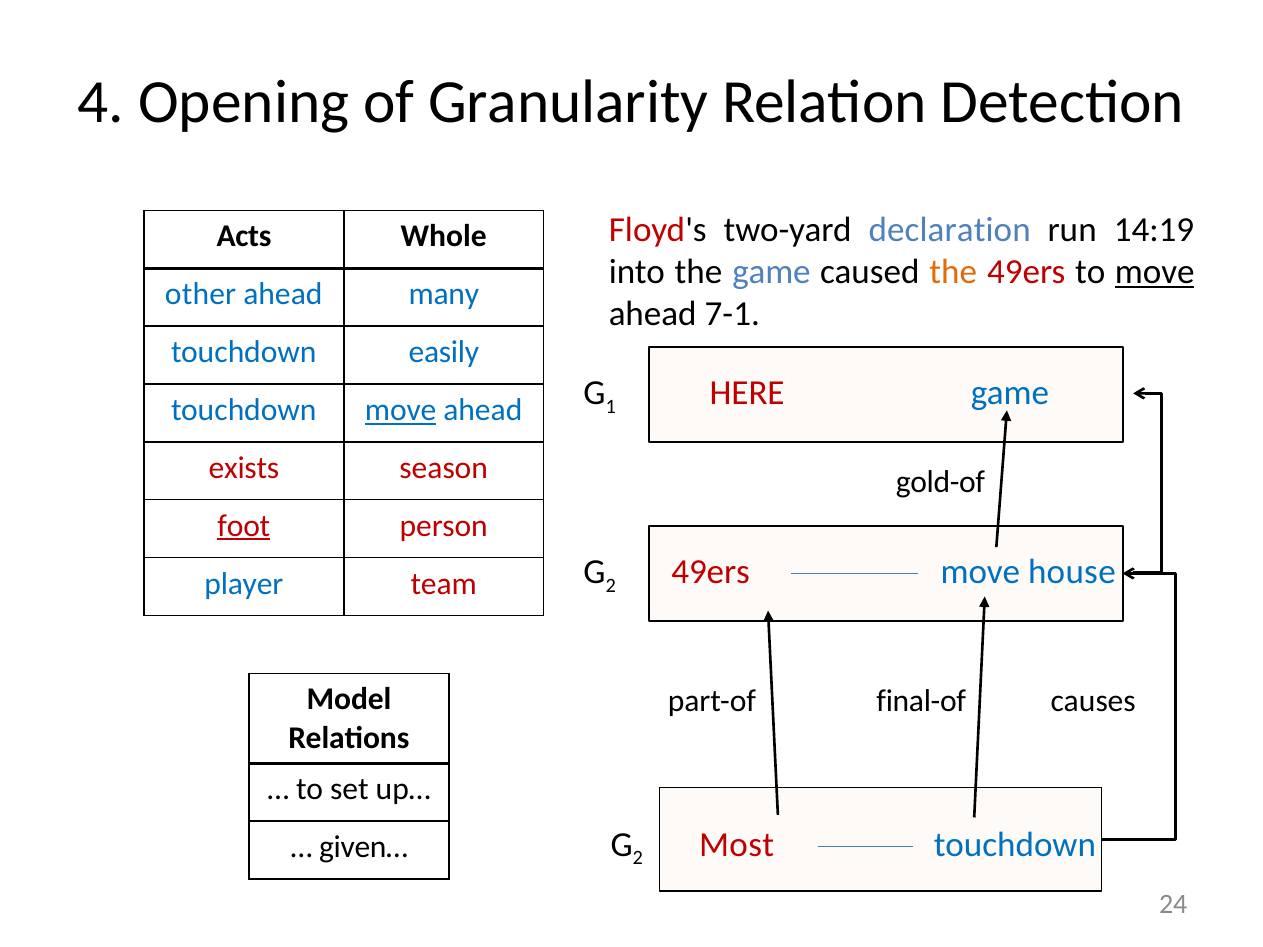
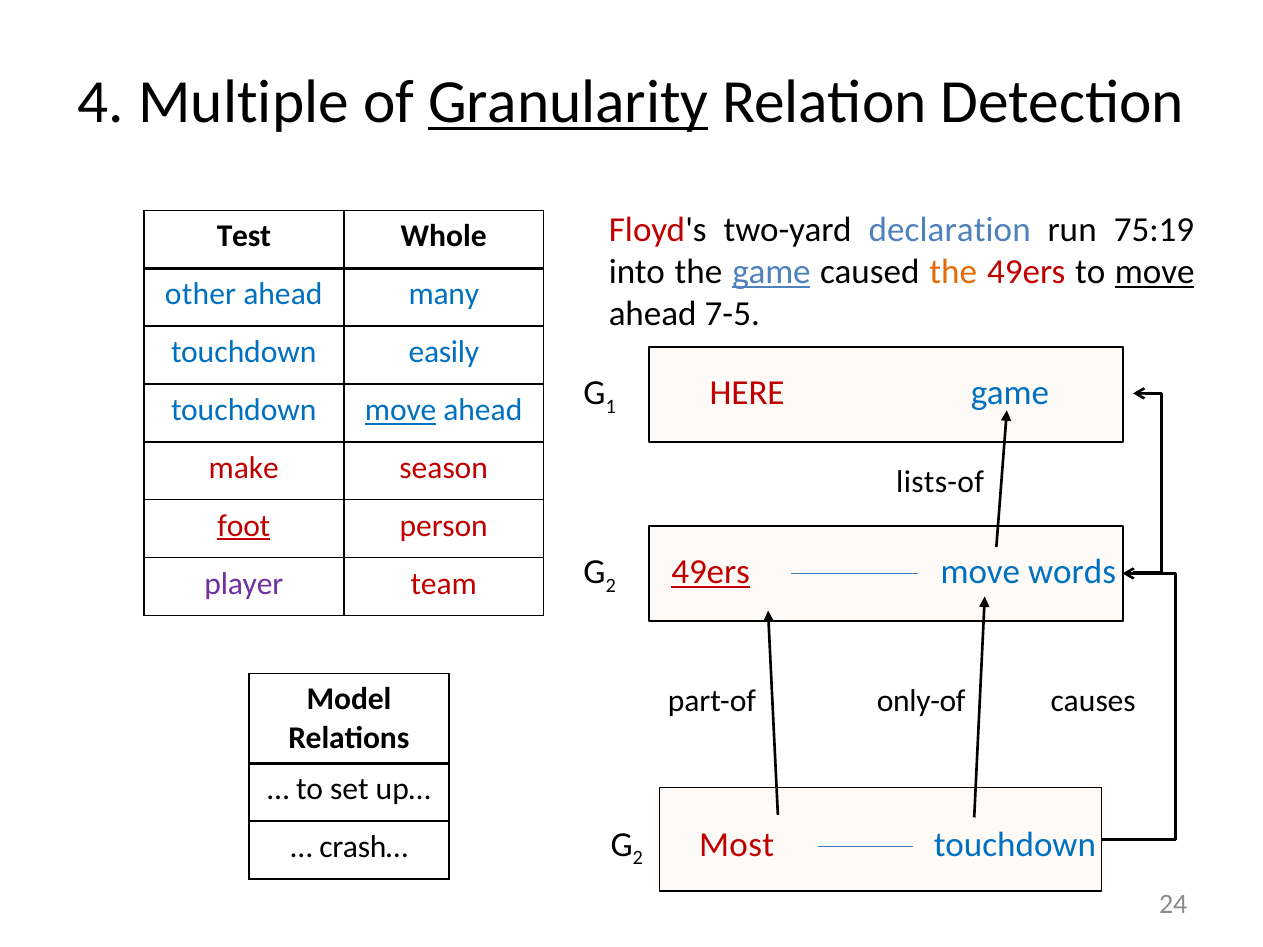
Opening: Opening -> Multiple (244, 102)
Granularity underline: none -> present (568, 102)
14:19: 14:19 -> 75:19 (1154, 230)
Acts: Acts -> Test (244, 236)
game underline: none -> present (771, 272)
7-1: 7-1 -> 7-5 (732, 314)
exists: exists -> make (244, 468)
gold-of: gold-of -> lists-of (940, 482)
49ers underline: none -> present (711, 572)
house: house -> words (1072, 572)
player colour: blue -> purple (244, 584)
final-of: final-of -> only-of (921, 701)
given…: given… -> crash… (364, 847)
